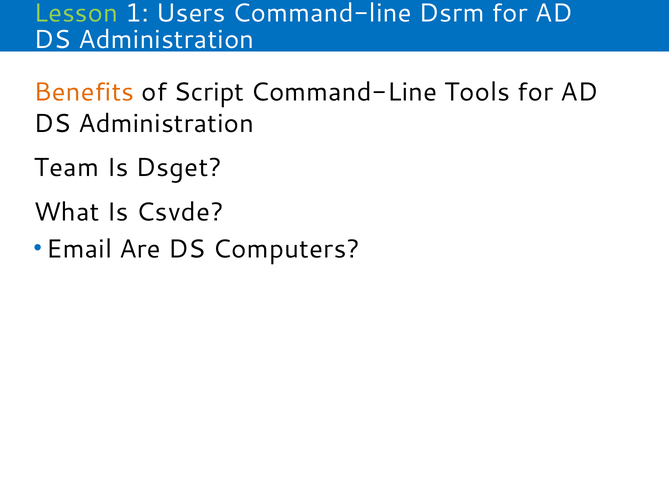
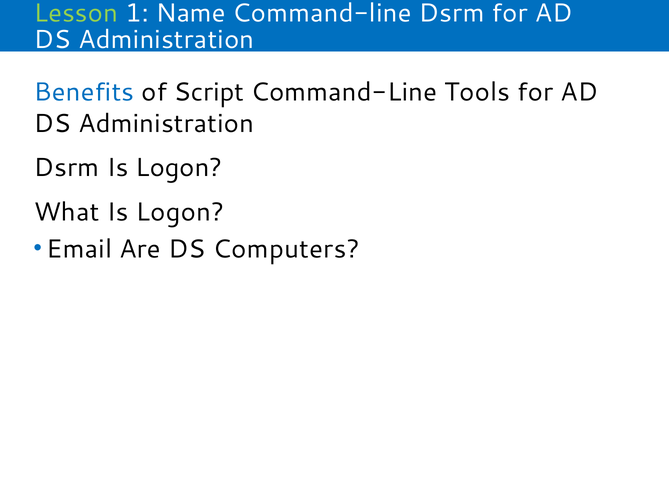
Users: Users -> Name (191, 13)
Benefits colour: orange -> blue (84, 92)
Team: Team -> Dsrm (66, 168)
Dsget: Dsget -> Logon (179, 168)
What Is Csvde: Csvde -> Logon (180, 212)
